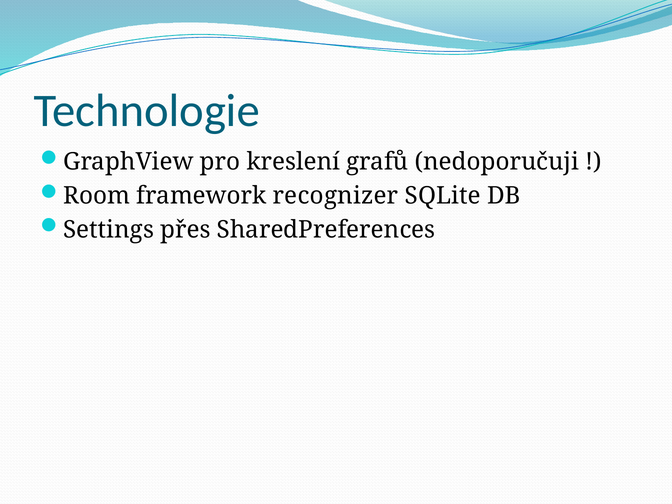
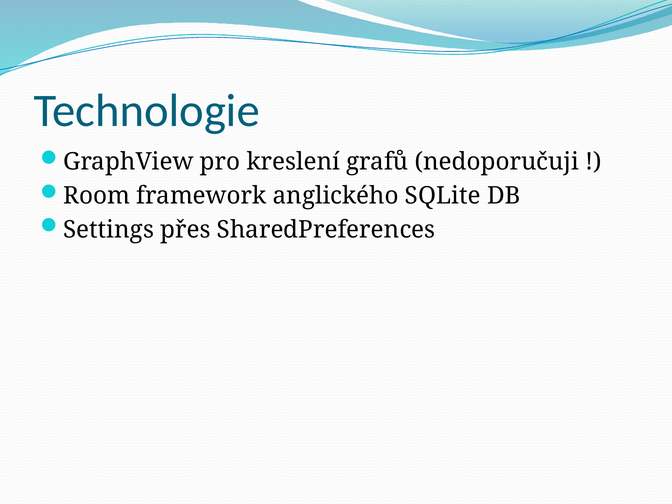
recognizer: recognizer -> anglického (336, 196)
